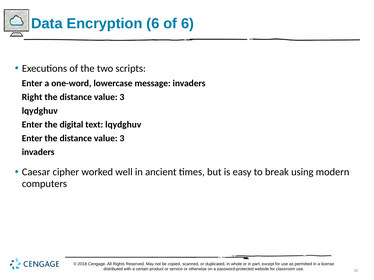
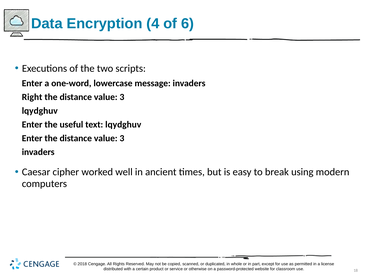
Encryption 6: 6 -> 4 (153, 24)
digital: digital -> useful (71, 125)
